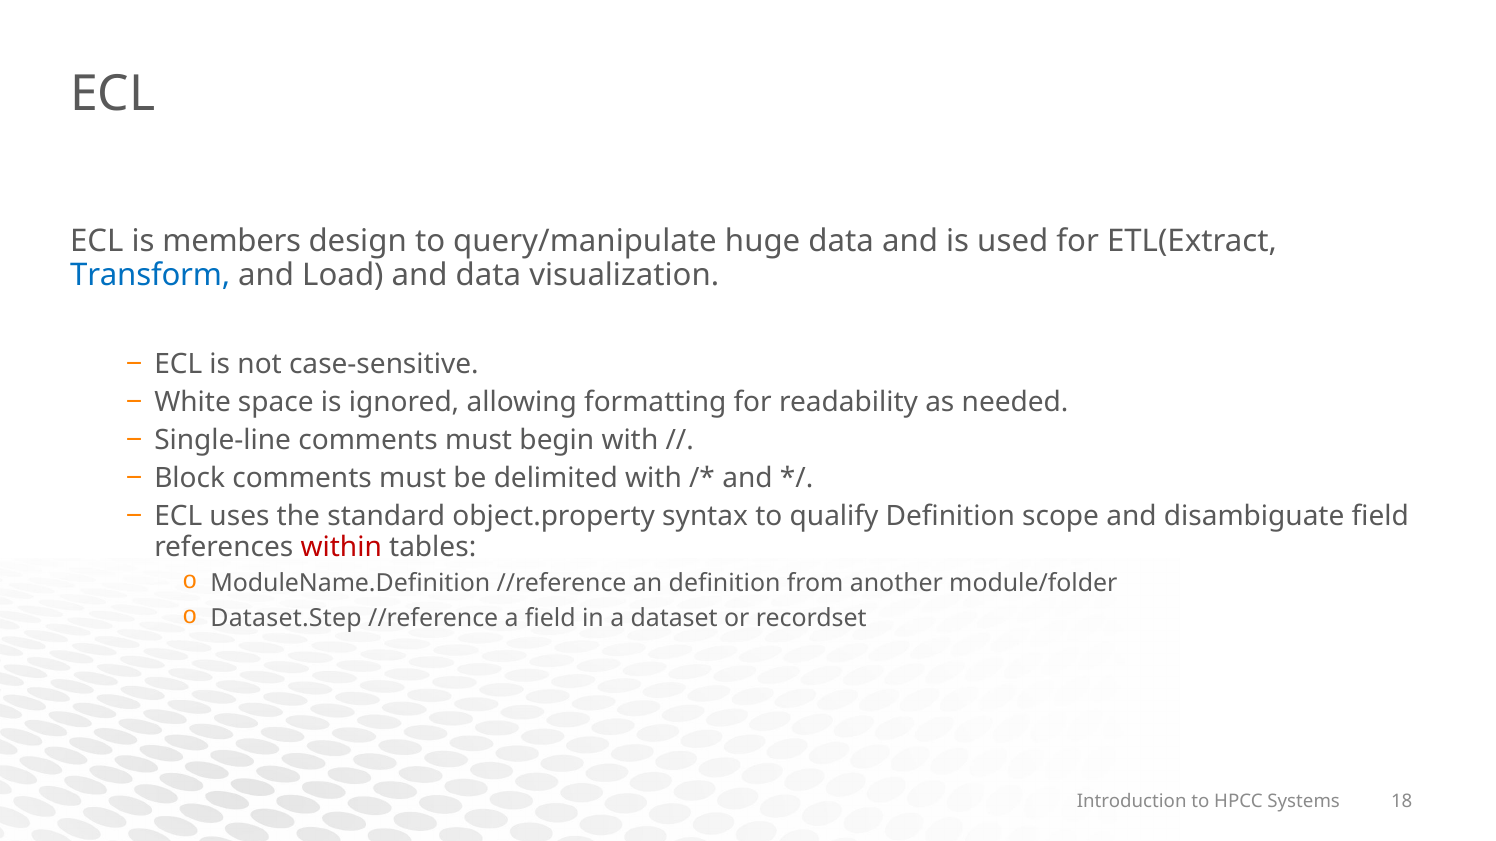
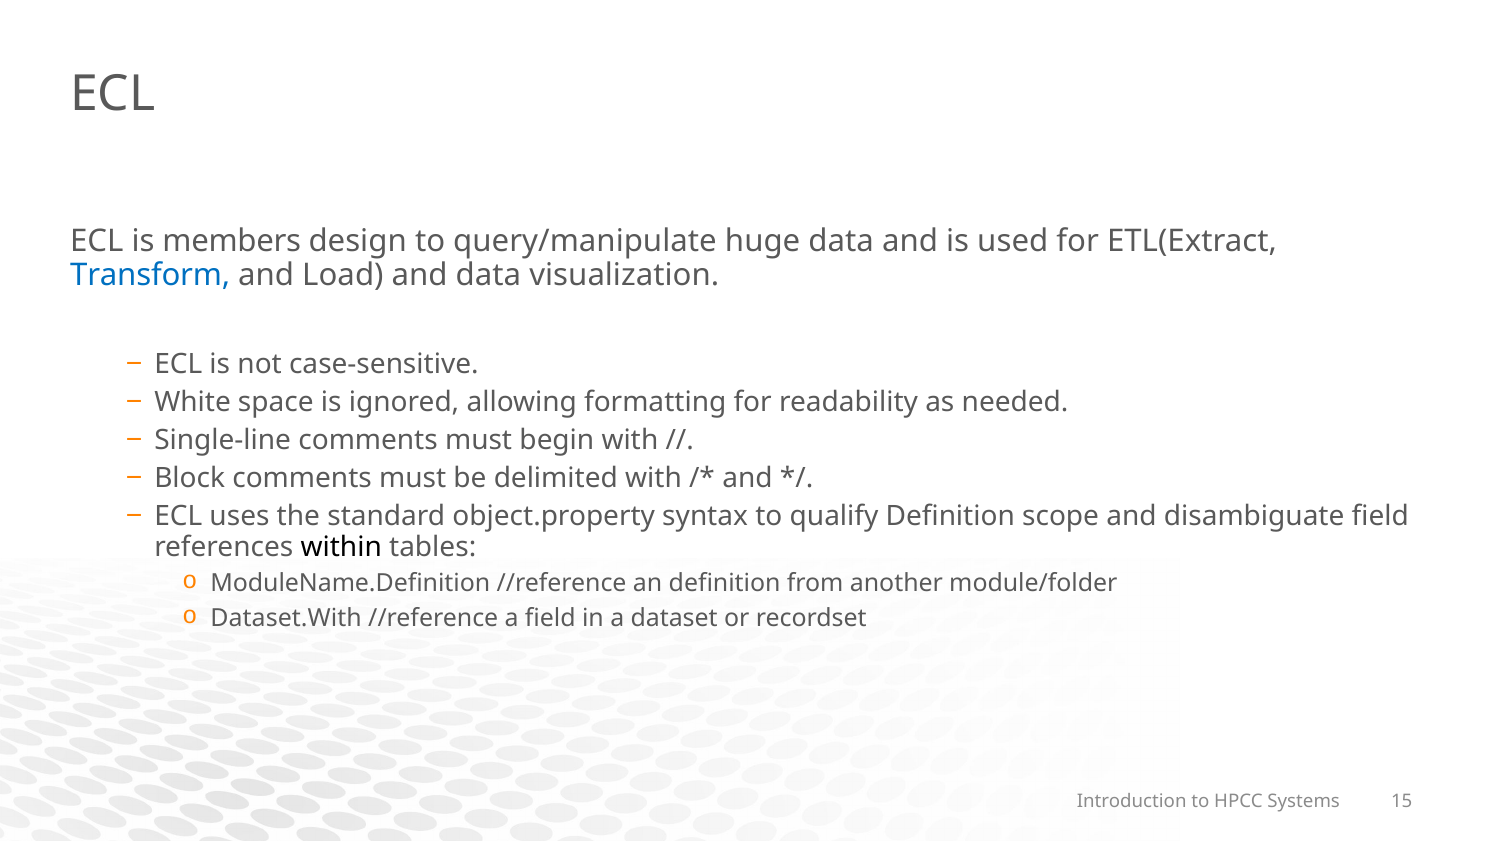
within colour: red -> black (341, 547)
Dataset.Step: Dataset.Step -> Dataset.With (286, 618)
18: 18 -> 15 (1402, 802)
